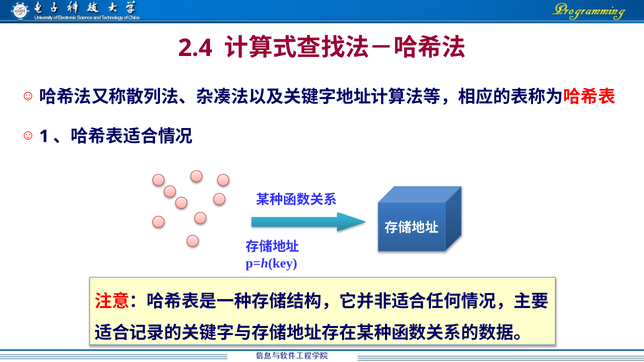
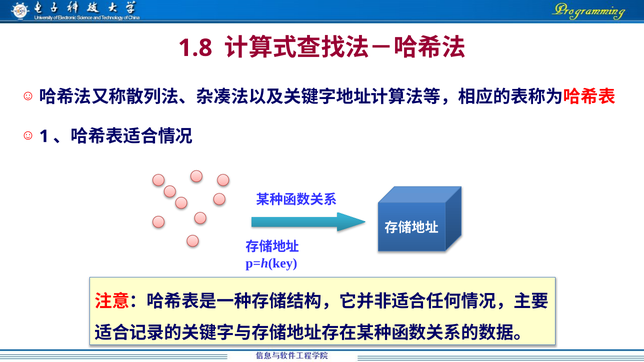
2.4: 2.4 -> 1.8 (195, 48)
